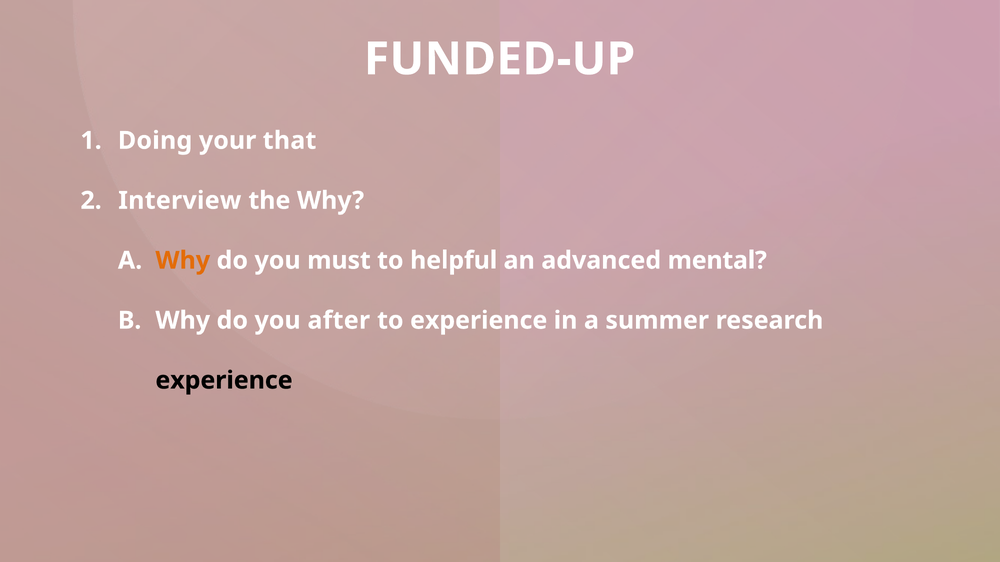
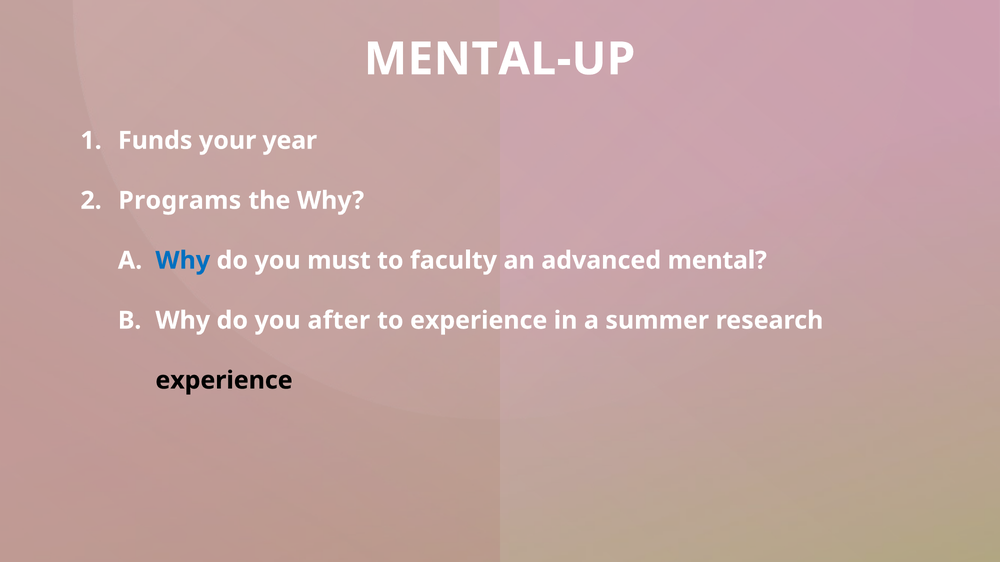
FUNDED-UP: FUNDED-UP -> MENTAL-UP (500, 59)
Doing: Doing -> Funds (155, 141)
that: that -> year (290, 141)
Interview: Interview -> Programs (180, 201)
Why colour: orange -> blue (183, 261)
helpful: helpful -> faculty (454, 261)
